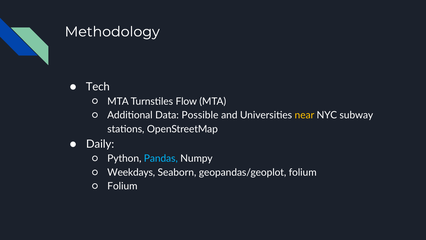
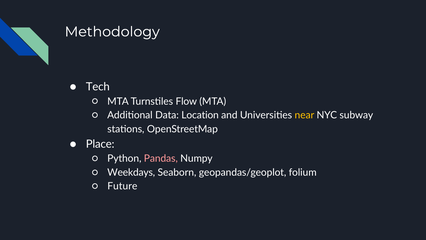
Possible: Possible -> Location (200, 115)
Daily: Daily -> Place (100, 144)
Pandas colour: light blue -> pink (161, 158)
Folium: Folium -> Future (122, 186)
